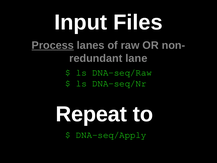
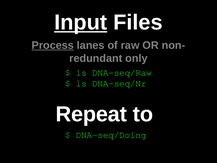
Input underline: none -> present (81, 22)
lane: lane -> only (136, 58)
DNA-seq/Apply: DNA-seq/Apply -> DNA-seq/Doing (111, 135)
